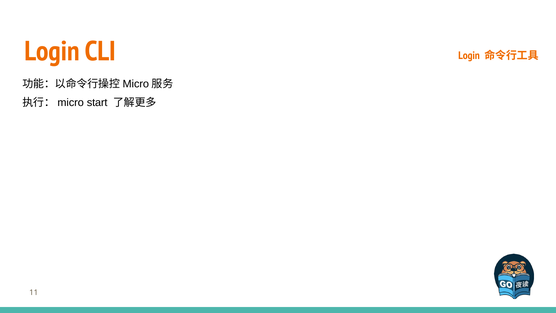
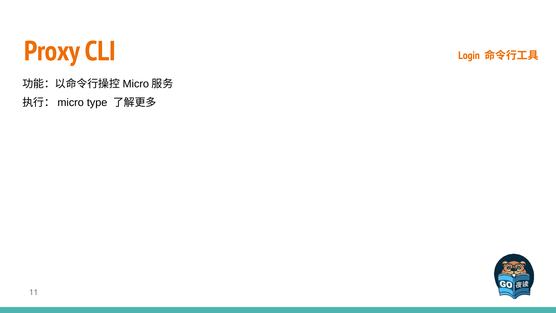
Login: Login -> Proxy (52, 51)
start: start -> type (97, 102)
